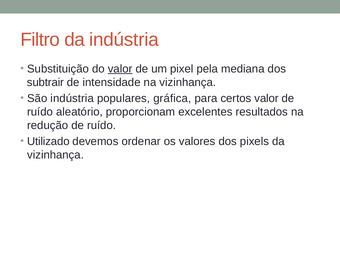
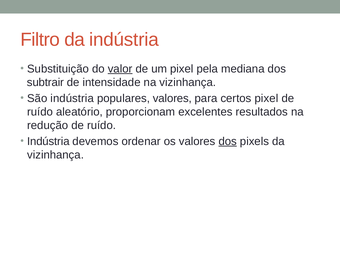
populares gráfica: gráfica -> valores (172, 98)
certos valor: valor -> pixel (266, 98)
Utilizado: Utilizado -> Indústria (48, 141)
dos underline: none -> present (228, 141)
